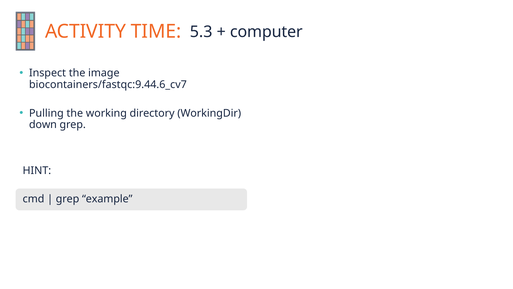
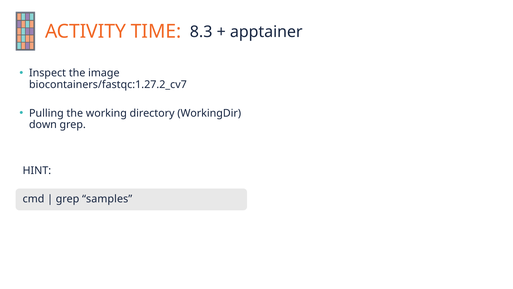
5.3: 5.3 -> 8.3 (201, 32)
computer: computer -> apptainer (266, 32)
biocontainers/fastqc:9.44.6_cv7: biocontainers/fastqc:9.44.6_cv7 -> biocontainers/fastqc:1.27.2_cv7 (108, 85)
example: example -> samples (107, 199)
